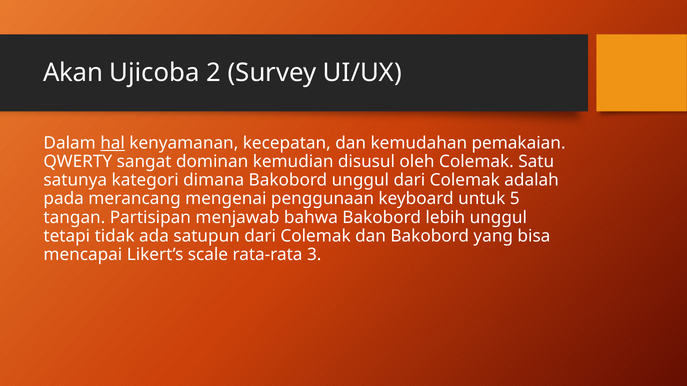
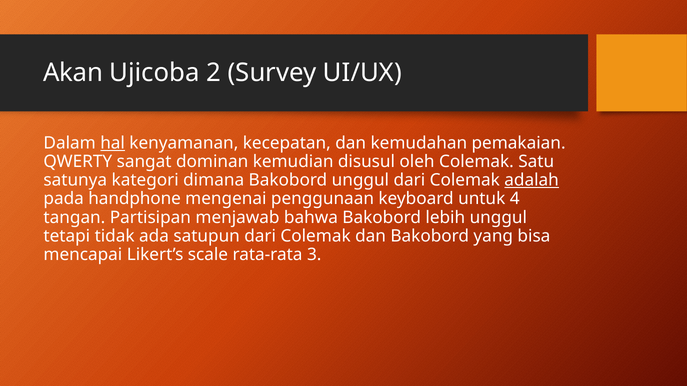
adalah underline: none -> present (532, 181)
merancang: merancang -> handphone (135, 199)
5: 5 -> 4 (515, 199)
